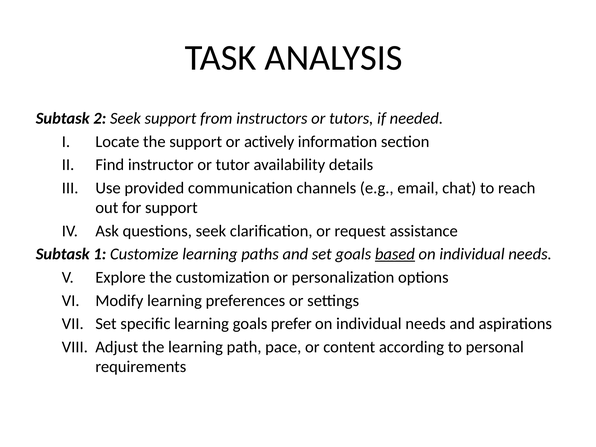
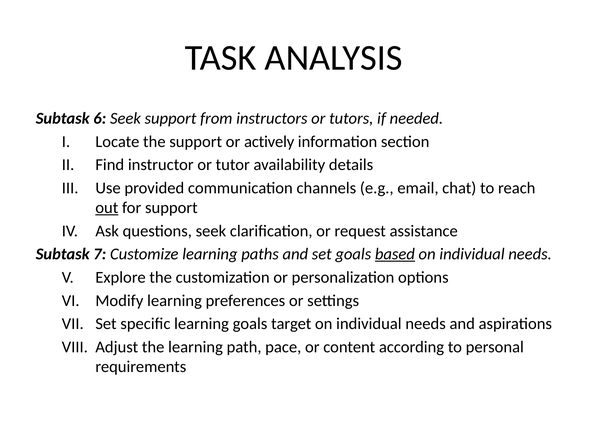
2: 2 -> 6 (100, 118)
out underline: none -> present (107, 208)
1: 1 -> 7 (100, 254)
prefer: prefer -> target (291, 324)
